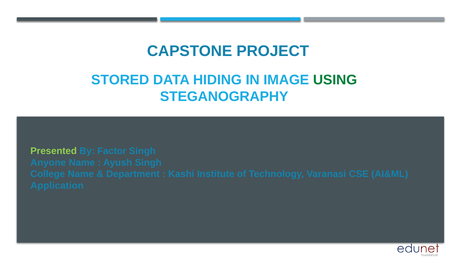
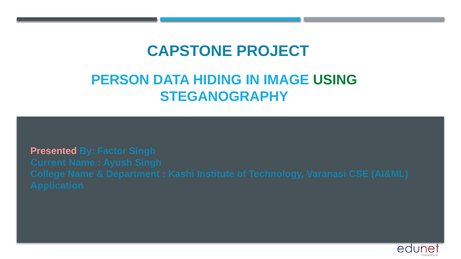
STORED: STORED -> PERSON (120, 80)
Presented colour: light green -> pink (54, 151)
Anyone: Anyone -> Current (48, 163)
